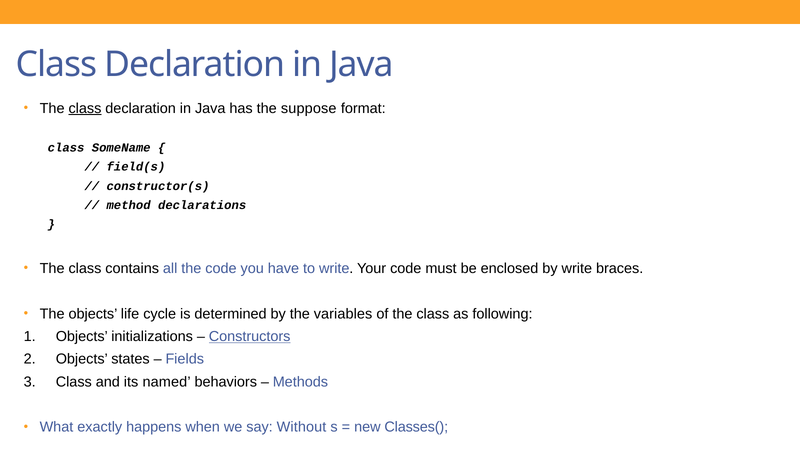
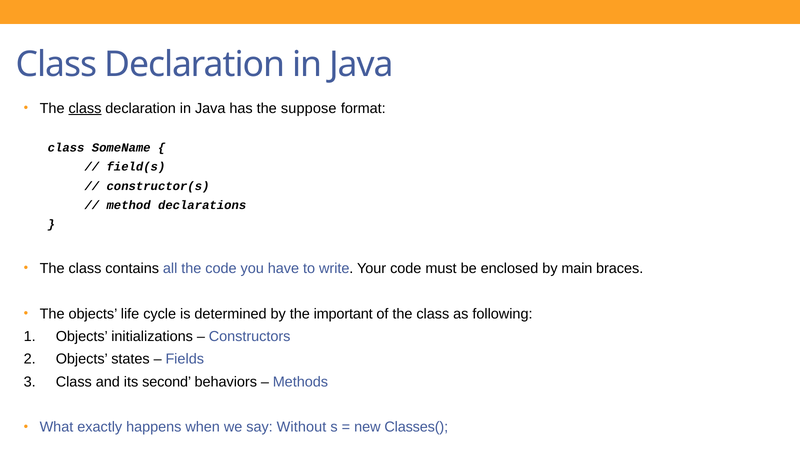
by write: write -> main (577, 268)
variables: variables -> important (343, 314)
Constructors underline: present -> none (250, 336)
named: named -> second (167, 382)
